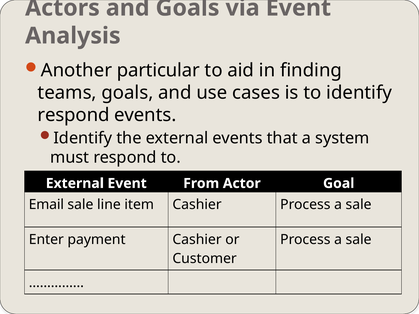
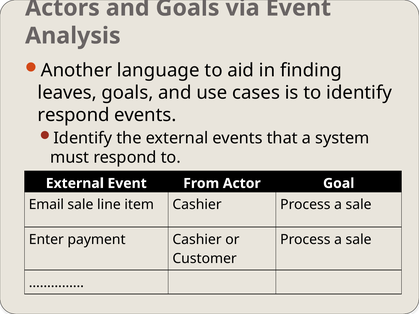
particular: particular -> language (158, 70)
teams: teams -> leaves (67, 93)
